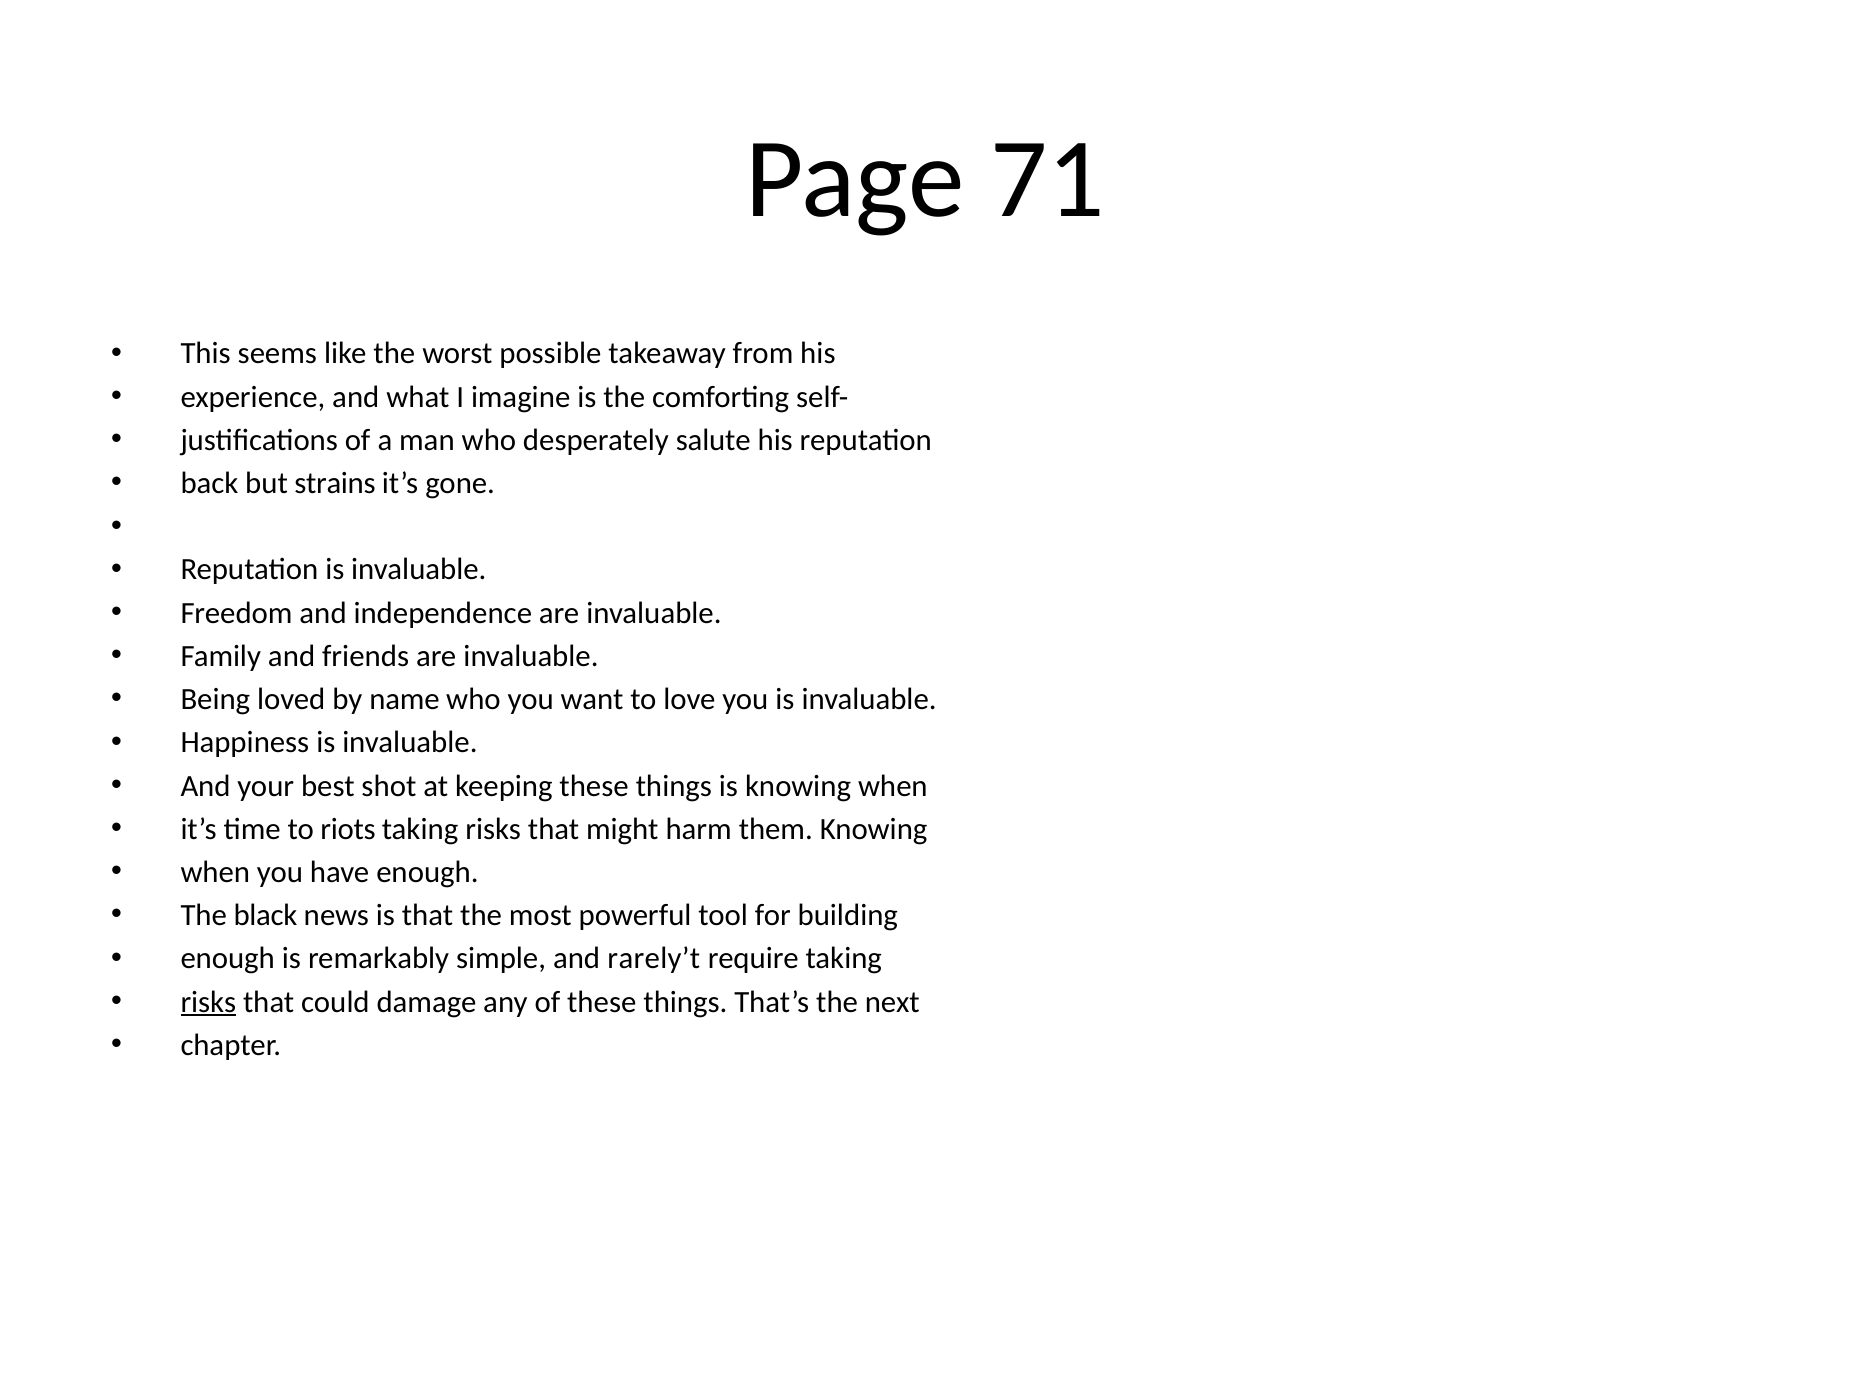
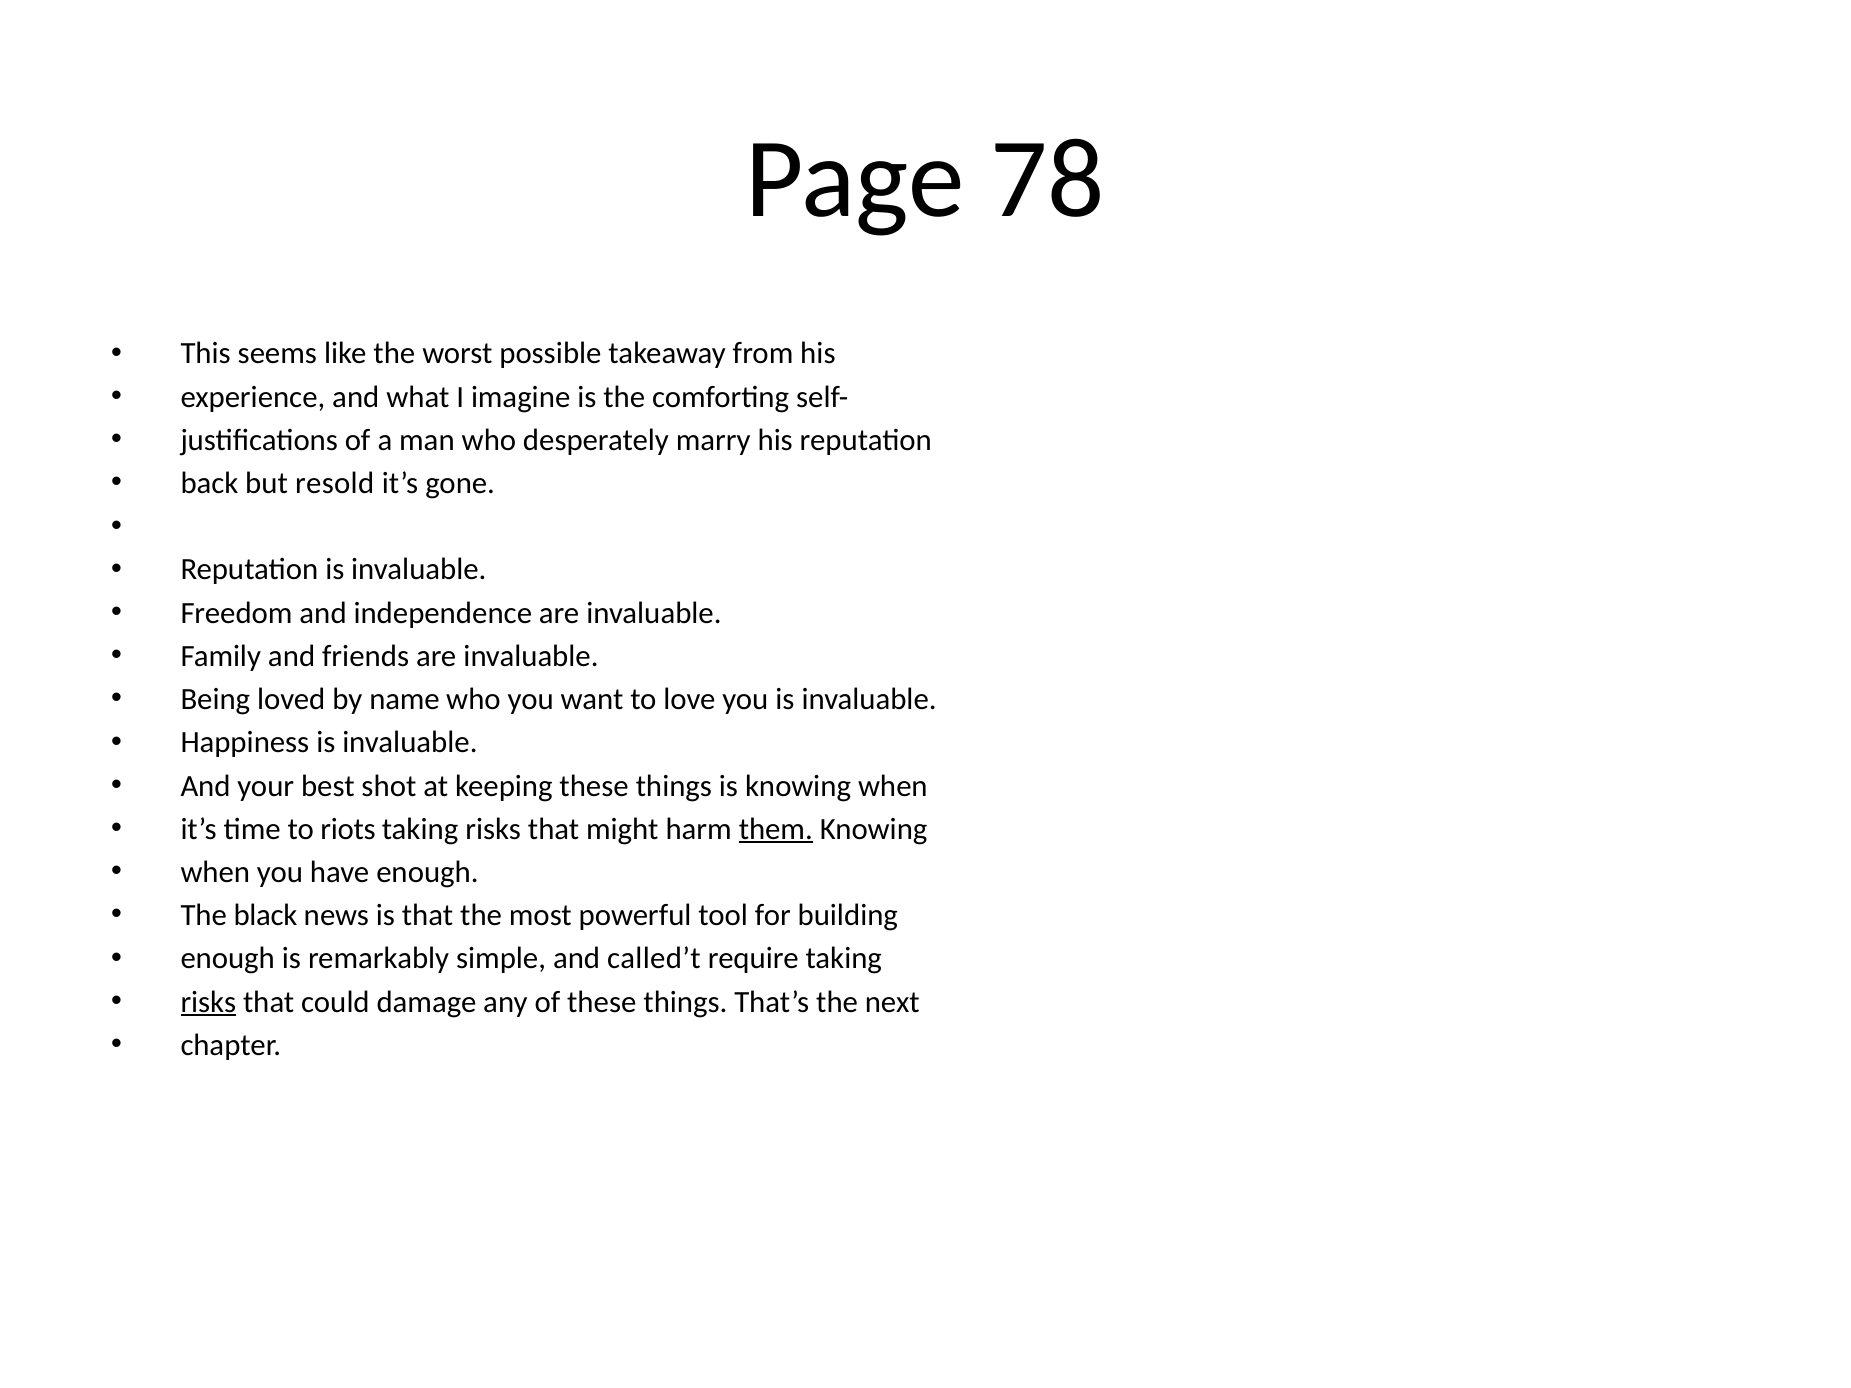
71: 71 -> 78 (1047, 179)
salute: salute -> marry (713, 440)
strains: strains -> resold (335, 483)
them underline: none -> present (776, 829)
rarely’t: rarely’t -> called’t (654, 959)
